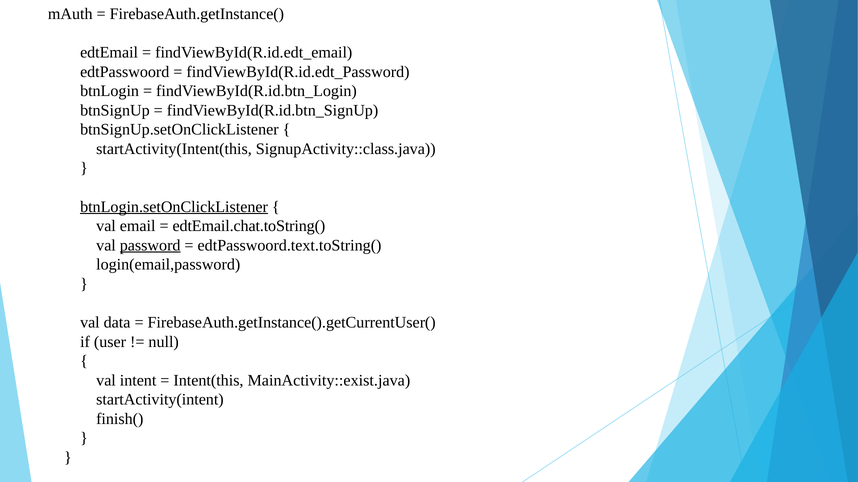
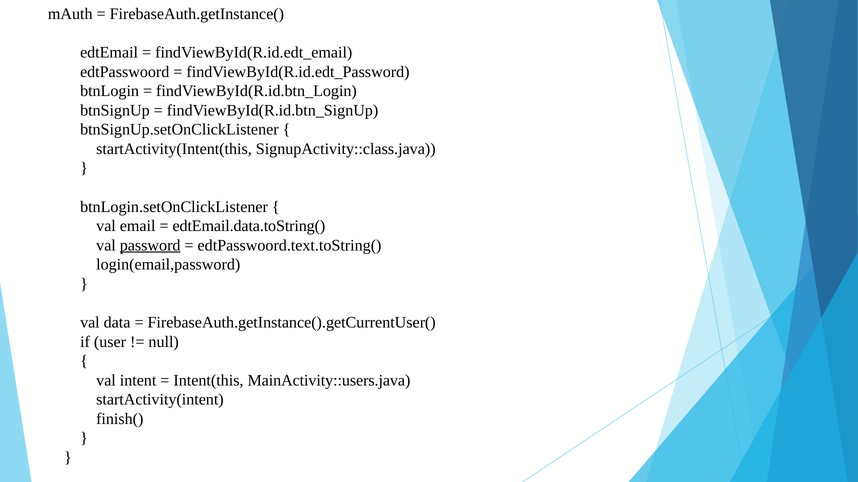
btnLogin.setOnClickListener underline: present -> none (174, 207)
edtEmail.chat.toString(: edtEmail.chat.toString( -> edtEmail.data.toString( (249, 226)
MainActivity::exist.java: MainActivity::exist.java -> MainActivity::users.java (329, 381)
